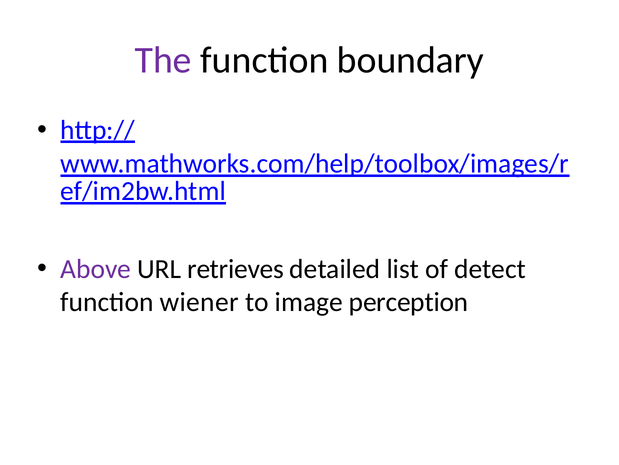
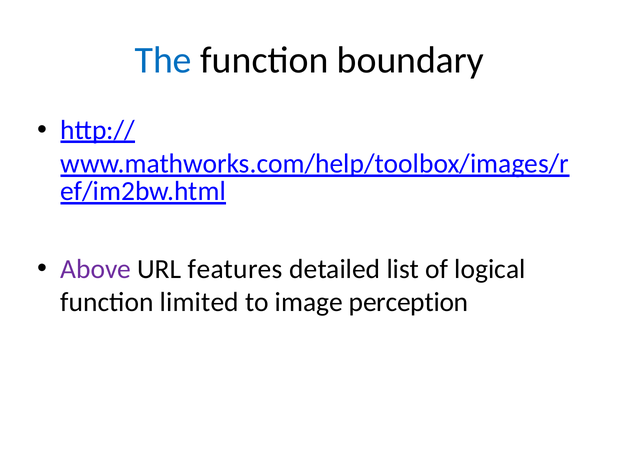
The colour: purple -> blue (163, 60)
retrieves: retrieves -> features (235, 269)
detect: detect -> logical (490, 269)
wiener: wiener -> limited (199, 302)
